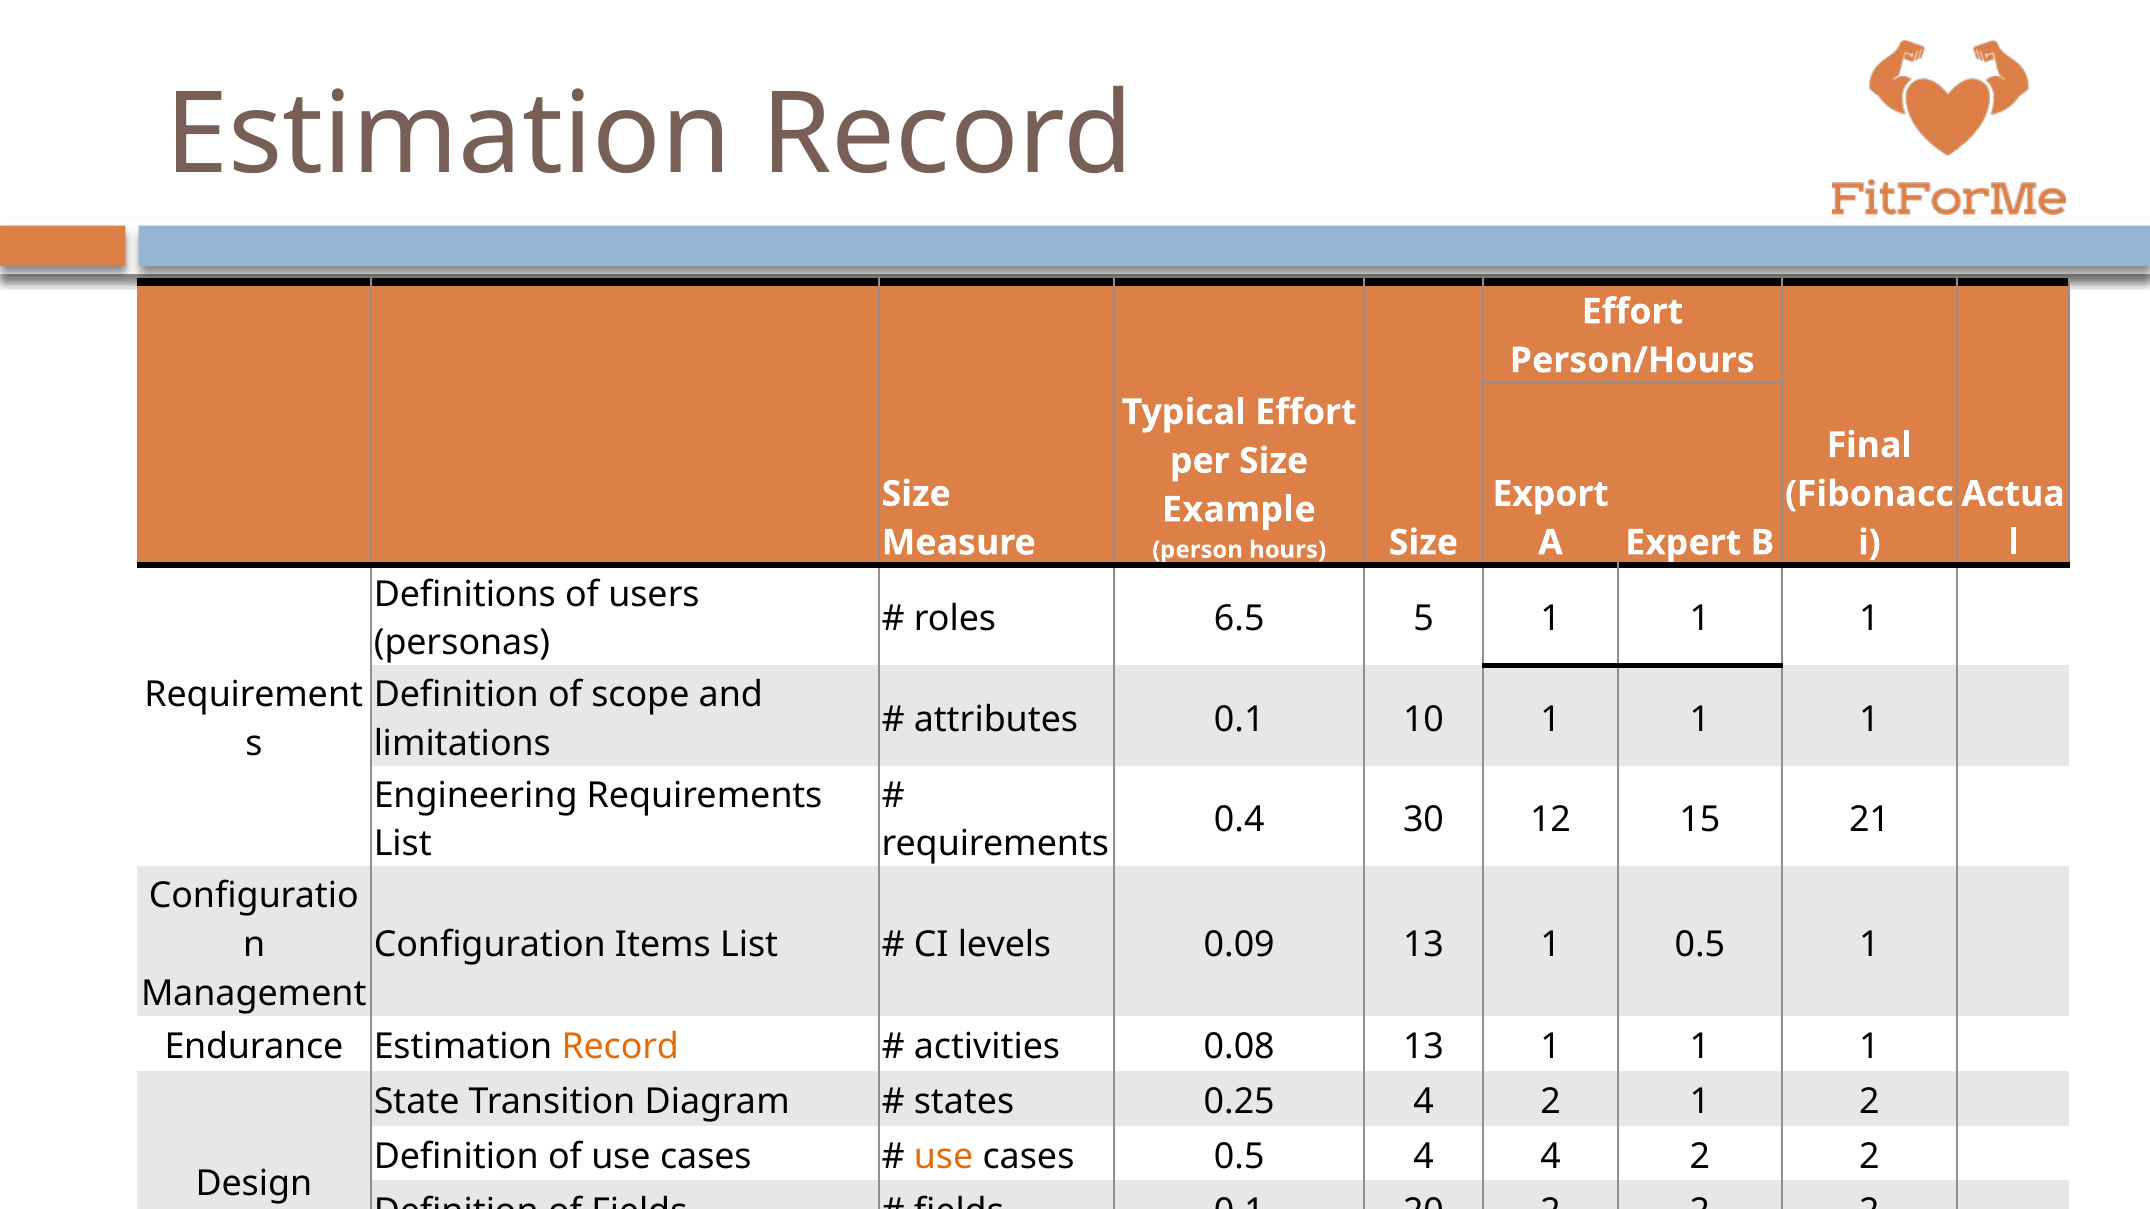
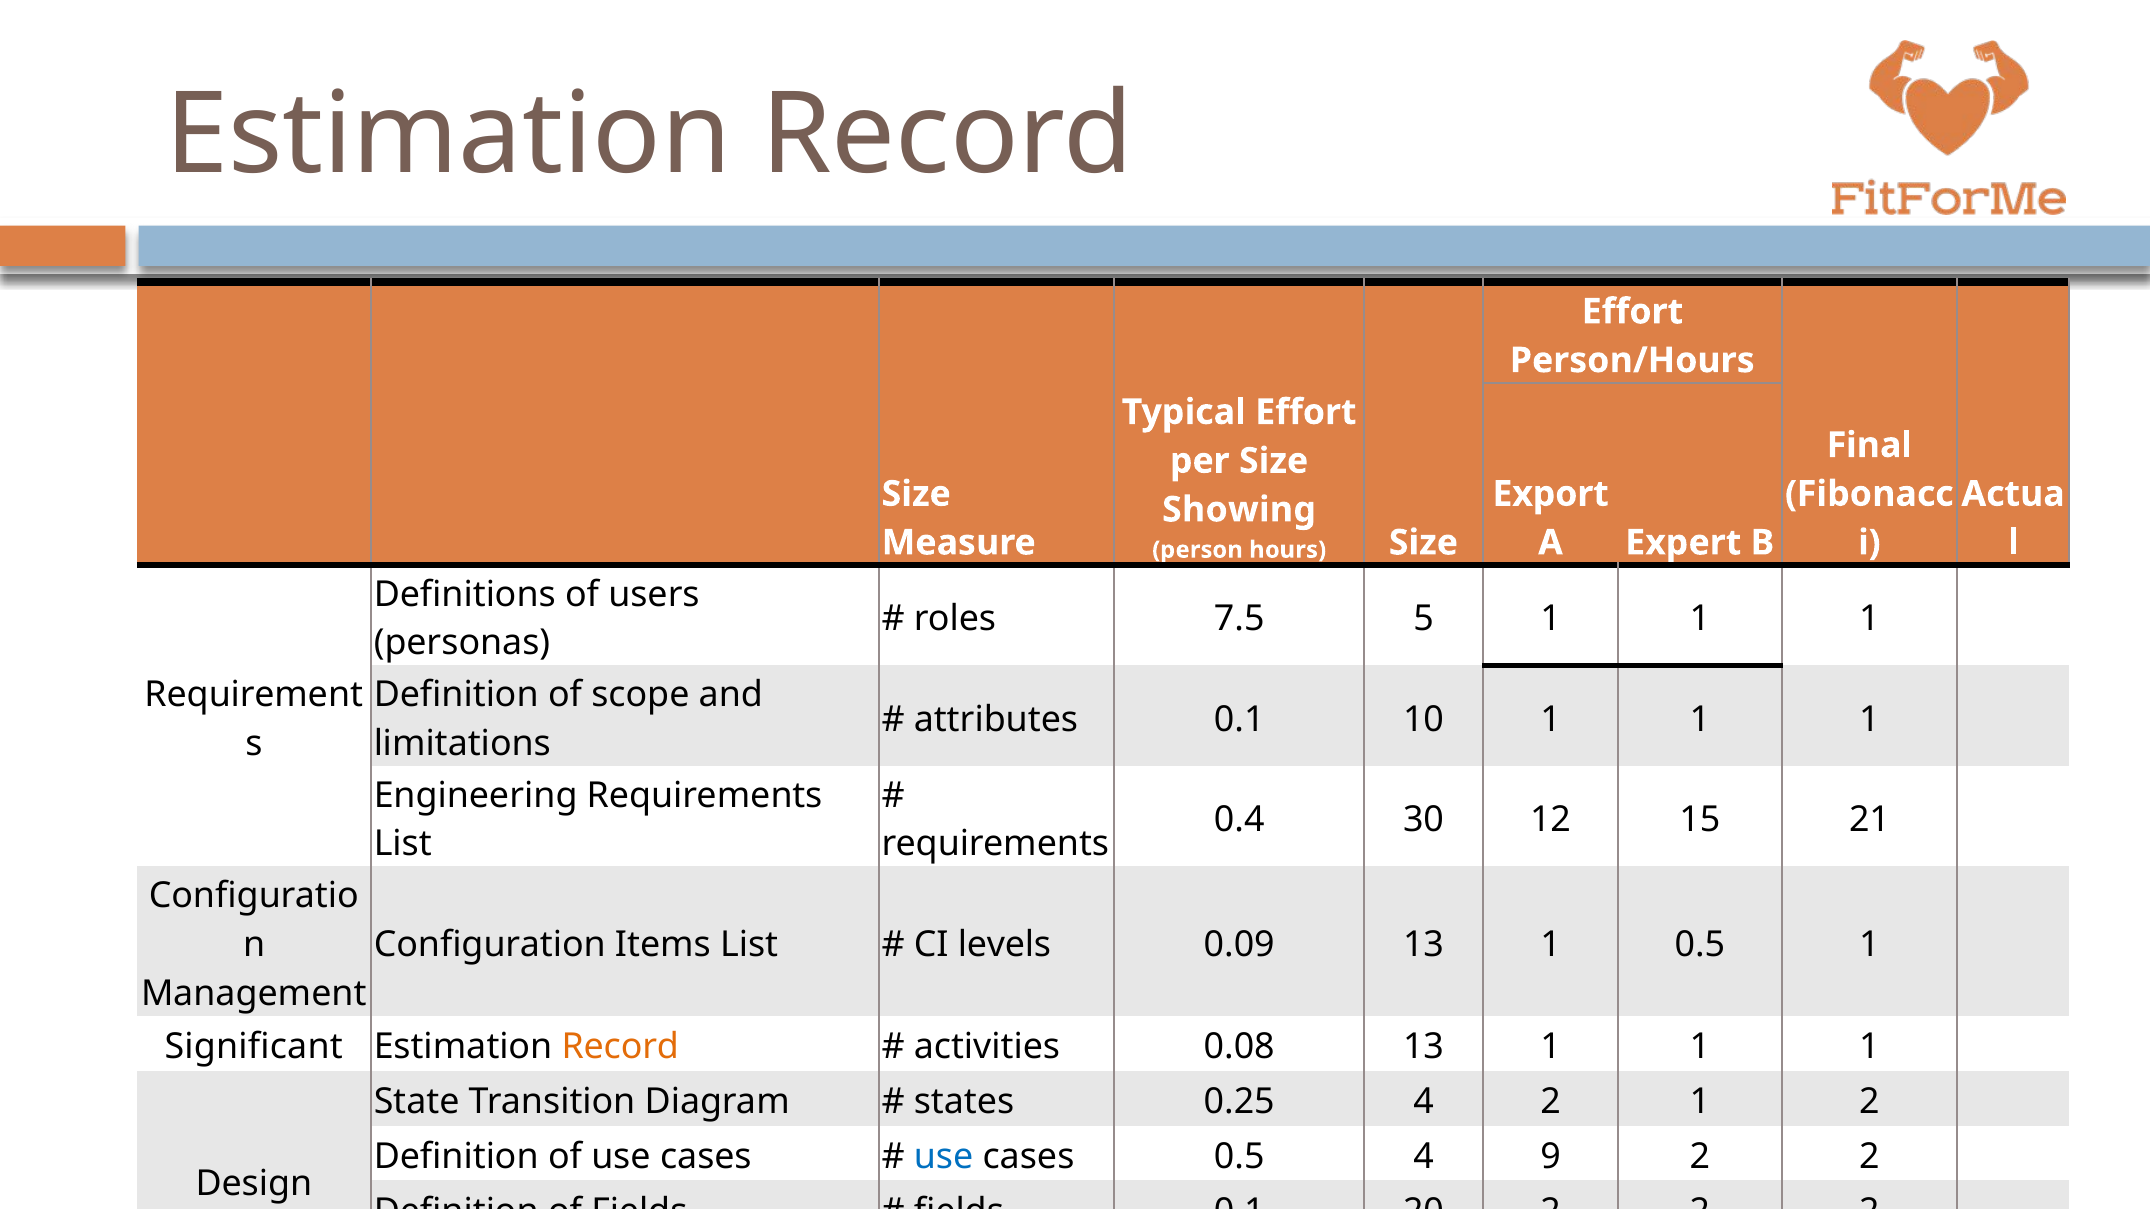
Example: Example -> Showing (1239, 510)
6.5: 6.5 -> 7.5 (1239, 619)
Endurance: Endurance -> Significant (254, 1047)
use colour: orange -> blue (944, 1157)
4 4: 4 -> 9 (1551, 1157)
